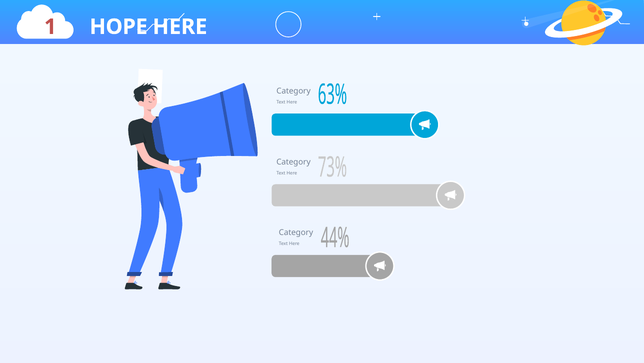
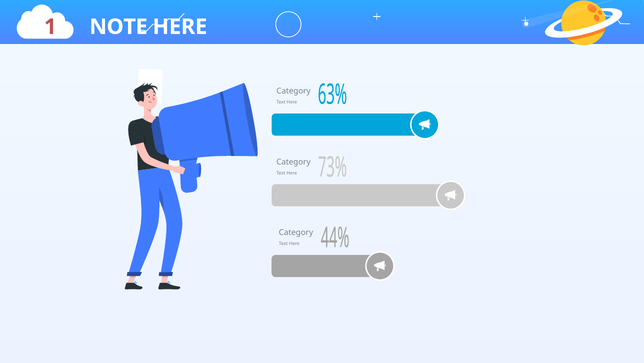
HOPE: HOPE -> NOTE (119, 27)
